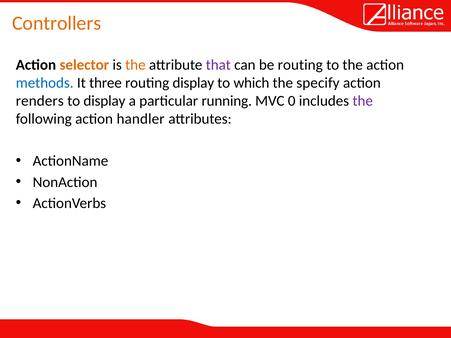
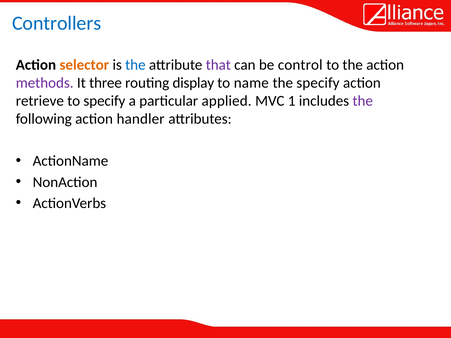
Controllers colour: orange -> blue (57, 23)
the colour: orange -> blue (135, 65)
be routing: routing -> control (300, 65)
methods colour: blue -> purple (45, 83)
which: which -> name (251, 83)
renders: renders -> retrieve (40, 101)
to display: display -> specify (104, 101)
running: running -> applied (227, 101)
0: 0 -> 1 (292, 101)
